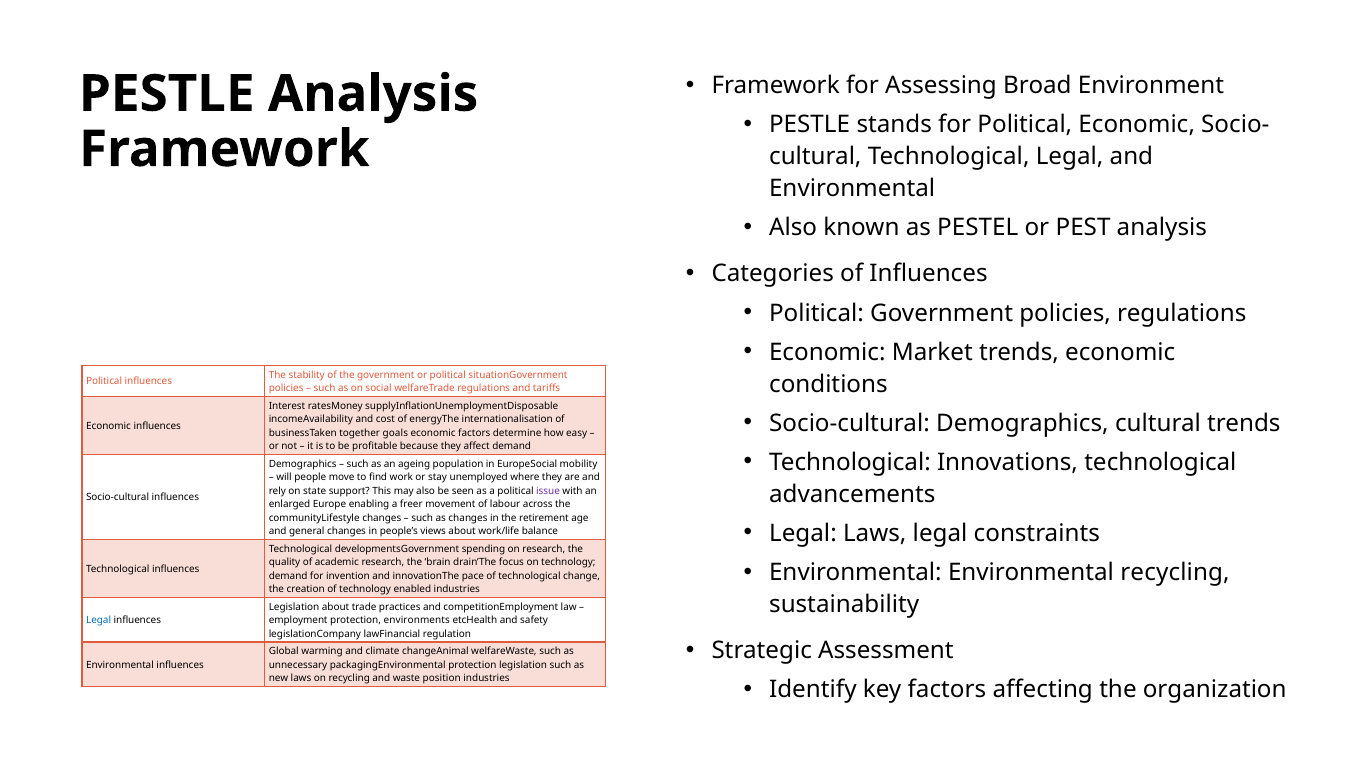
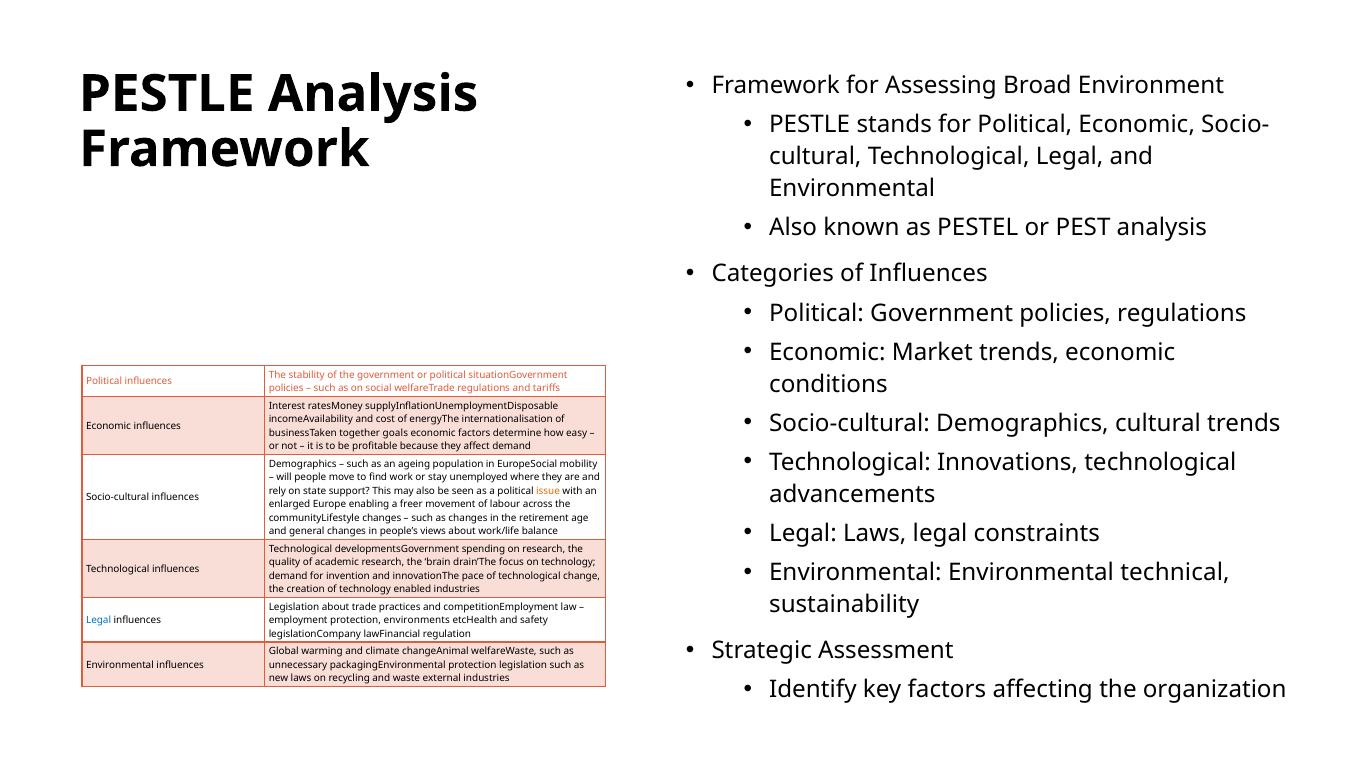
issue colour: purple -> orange (548, 491)
Environmental recycling: recycling -> technical (1175, 573)
position: position -> external (442, 679)
